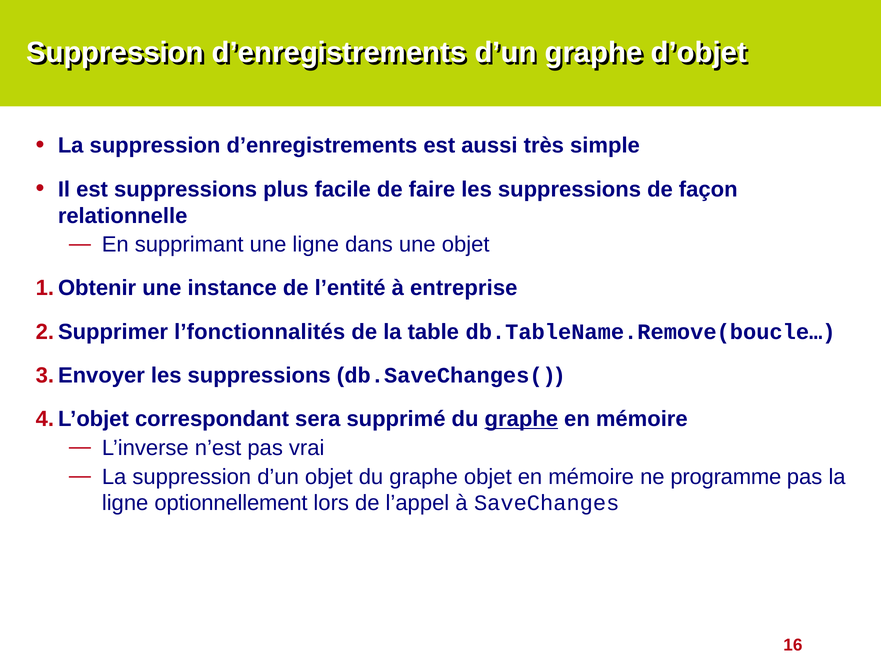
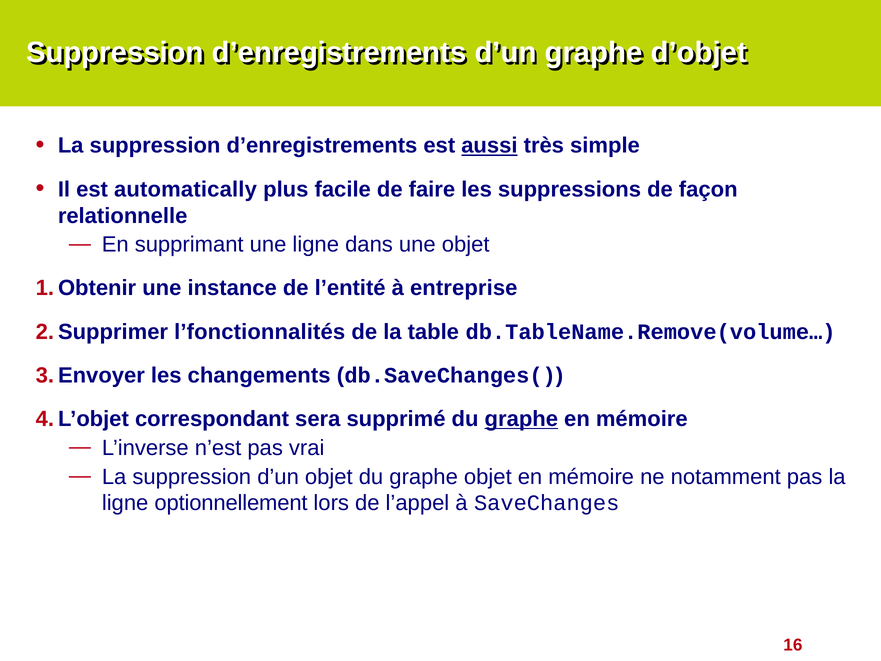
aussi underline: none -> present (489, 146)
est suppressions: suppressions -> automatically (185, 189)
db.TableName.Remove(boucle…: db.TableName.Remove(boucle… -> db.TableName.Remove(volume… (651, 332)
suppressions: suppressions -> changements (259, 375)
programme: programme -> notamment (726, 477)
